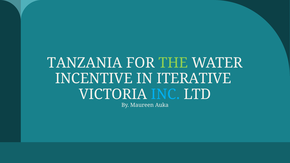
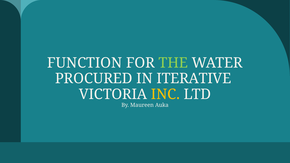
TANZANIA: TANZANIA -> FUNCTION (85, 63)
INCENTIVE: INCENTIVE -> PROCURED (94, 79)
INC colour: light blue -> yellow (165, 94)
